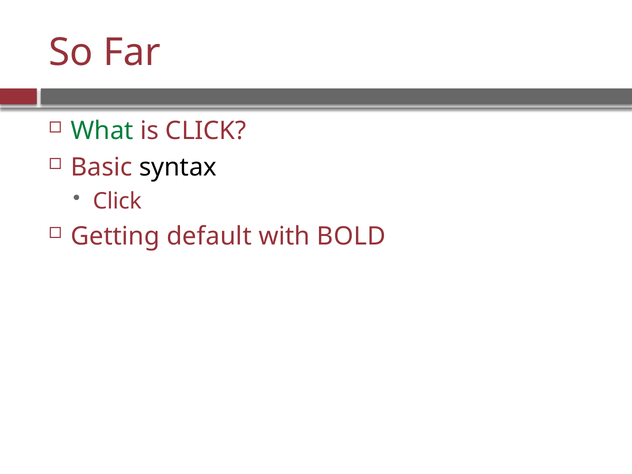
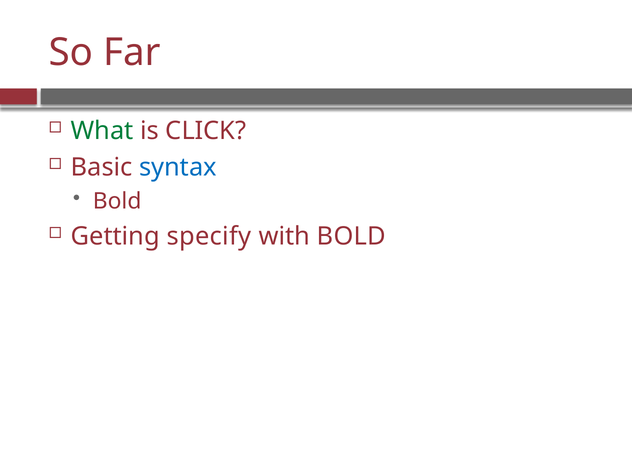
syntax colour: black -> blue (178, 167)
Click: Click -> Bold (117, 201)
default: default -> specify (209, 236)
